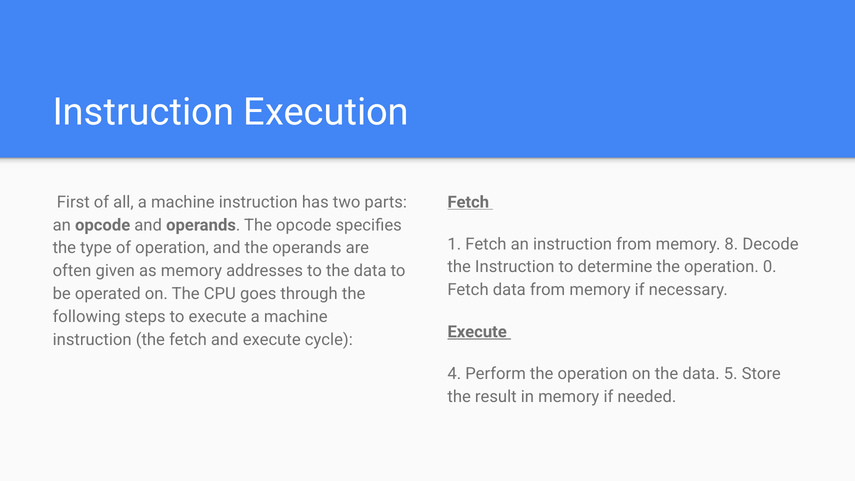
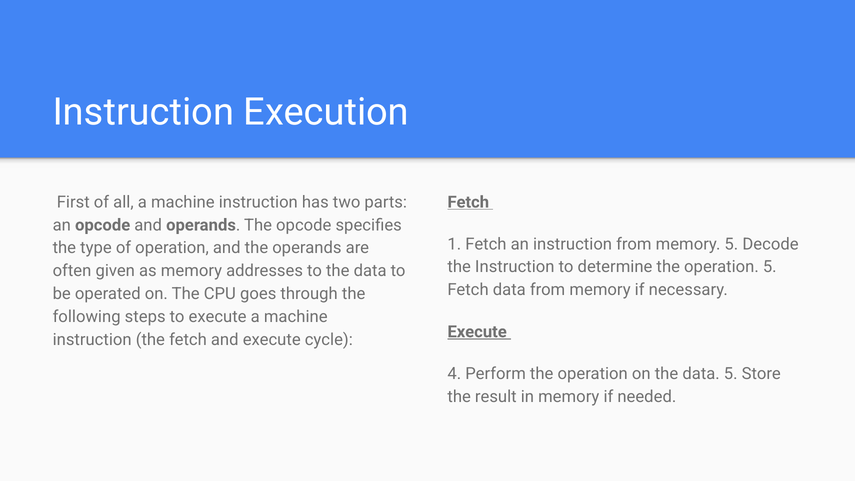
memory 8: 8 -> 5 (731, 244)
operation 0: 0 -> 5 (770, 267)
